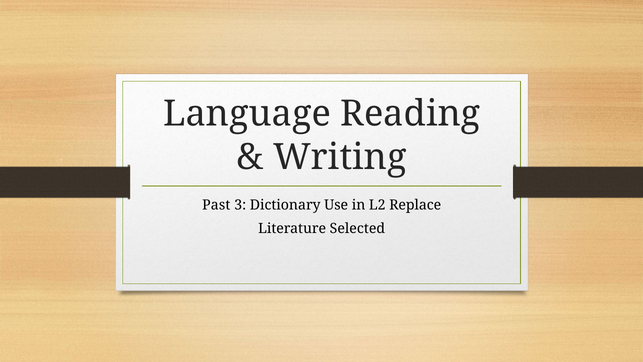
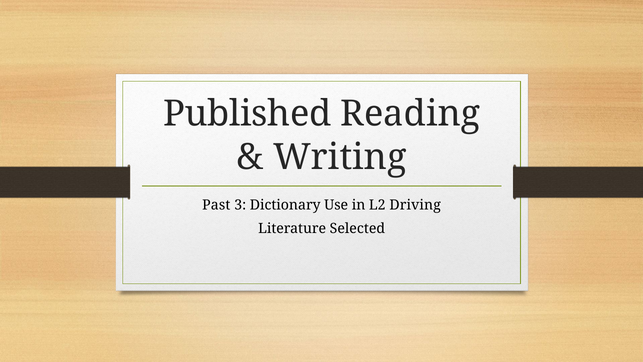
Language: Language -> Published (247, 114)
Replace: Replace -> Driving (415, 205)
